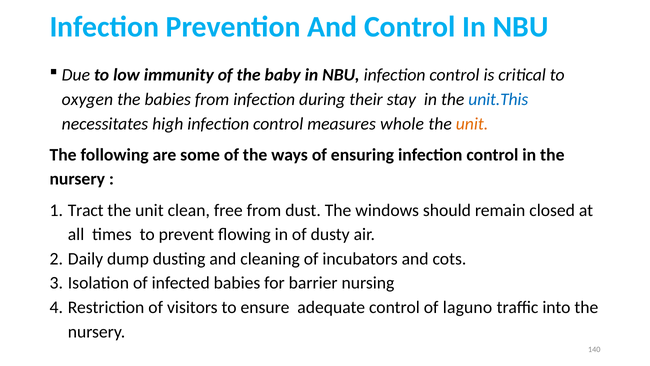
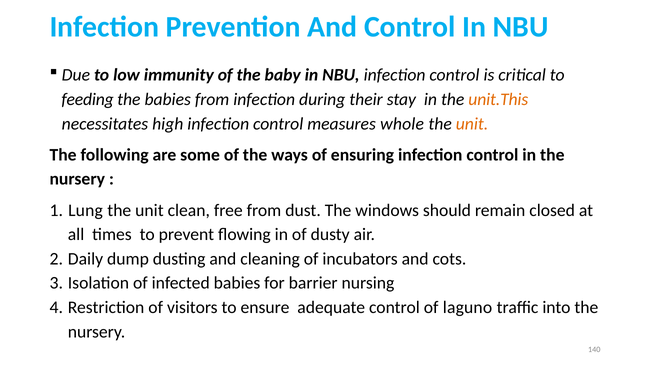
oxygen: oxygen -> feeding (88, 99)
unit.This colour: blue -> orange (498, 99)
Tract: Tract -> Lung (86, 210)
